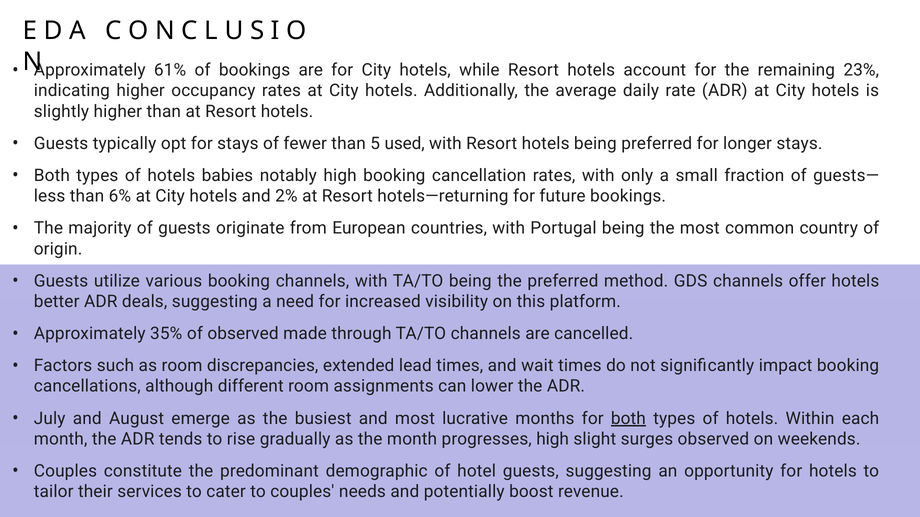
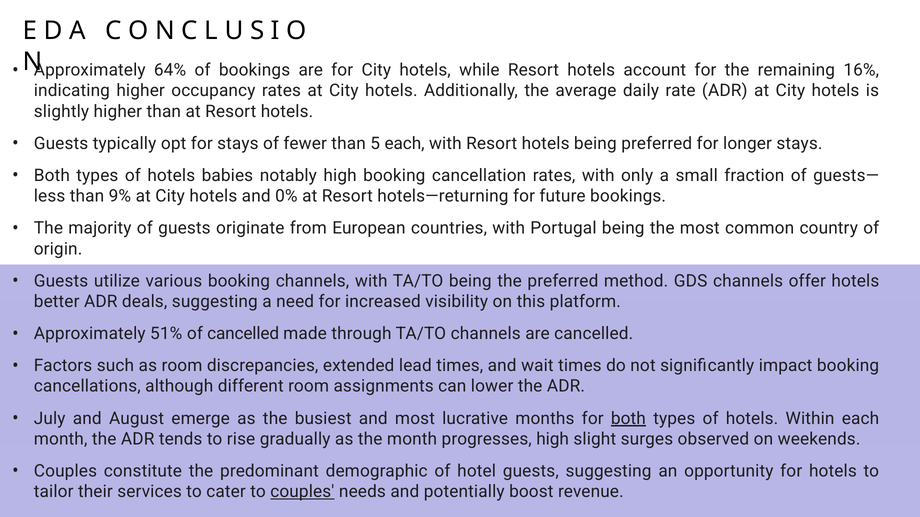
61%: 61% -> 64% (170, 70)
23%: 23% -> 16% (861, 70)
5 used: used -> each (405, 144)
6%: 6% -> 9% (120, 196)
2%: 2% -> 0% (286, 196)
35%: 35% -> 51% (166, 334)
of observed: observed -> cancelled (243, 334)
couples underline: none -> present (302, 492)
